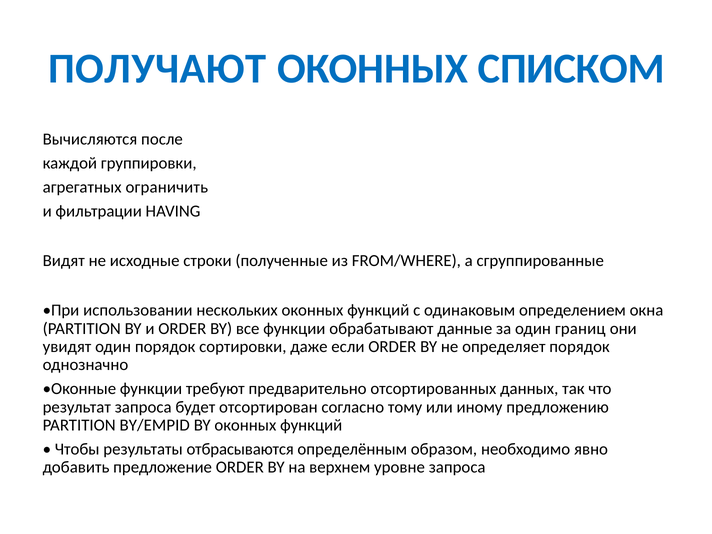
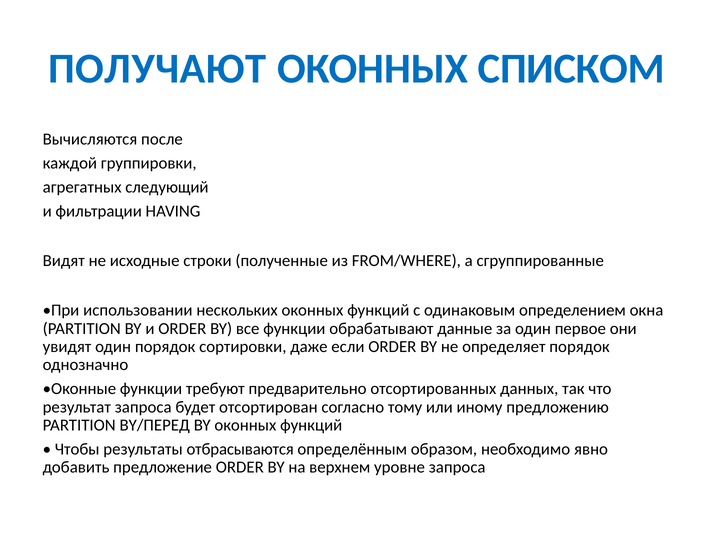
ограничить: ограничить -> следующий (167, 187)
границ: границ -> первое (580, 329)
BY/EMPID: BY/EMPID -> BY/ПЕРЕД (155, 425)
